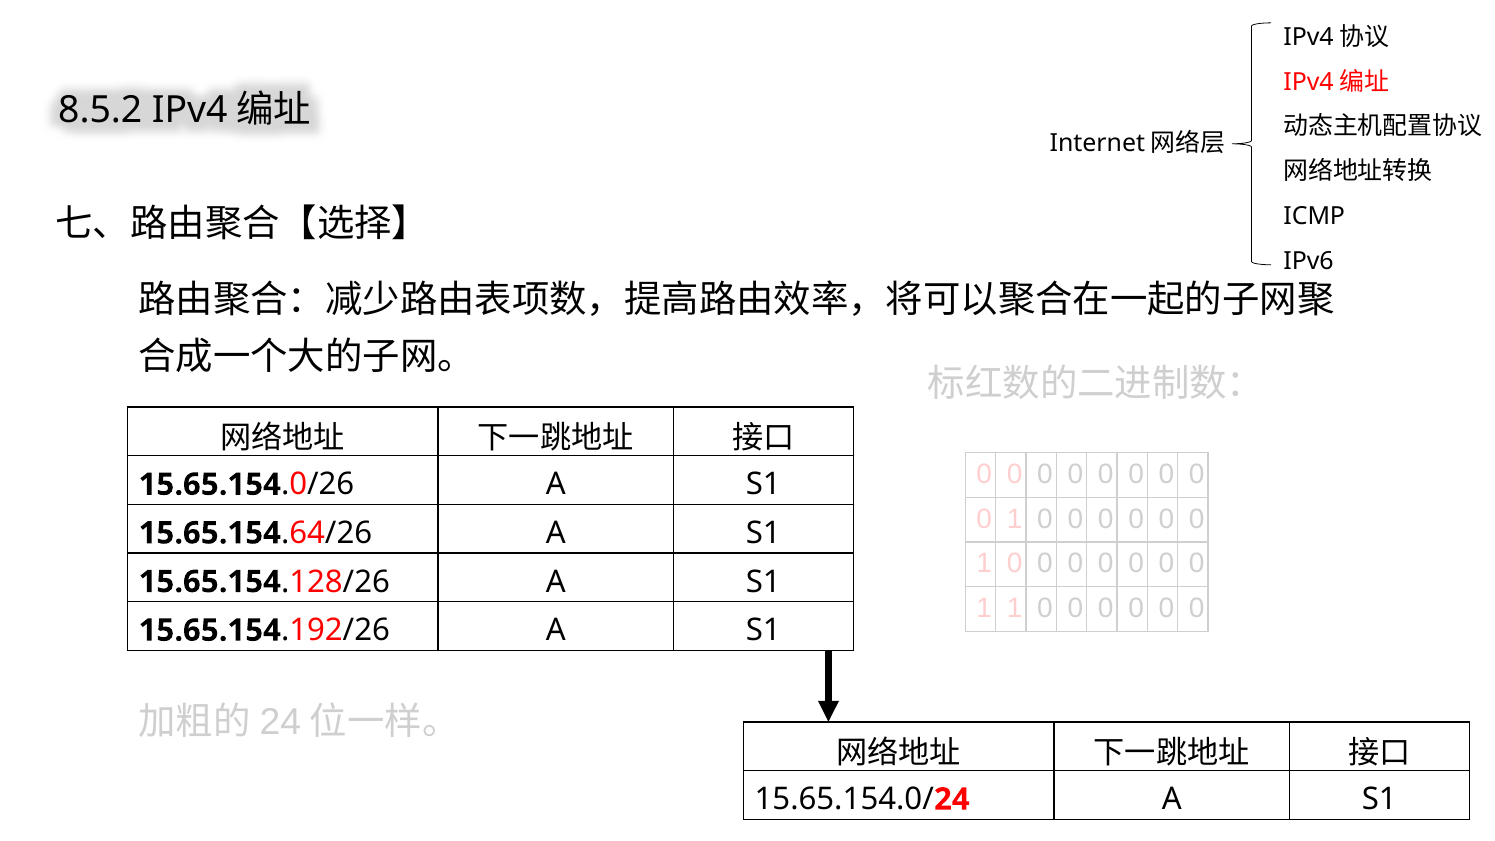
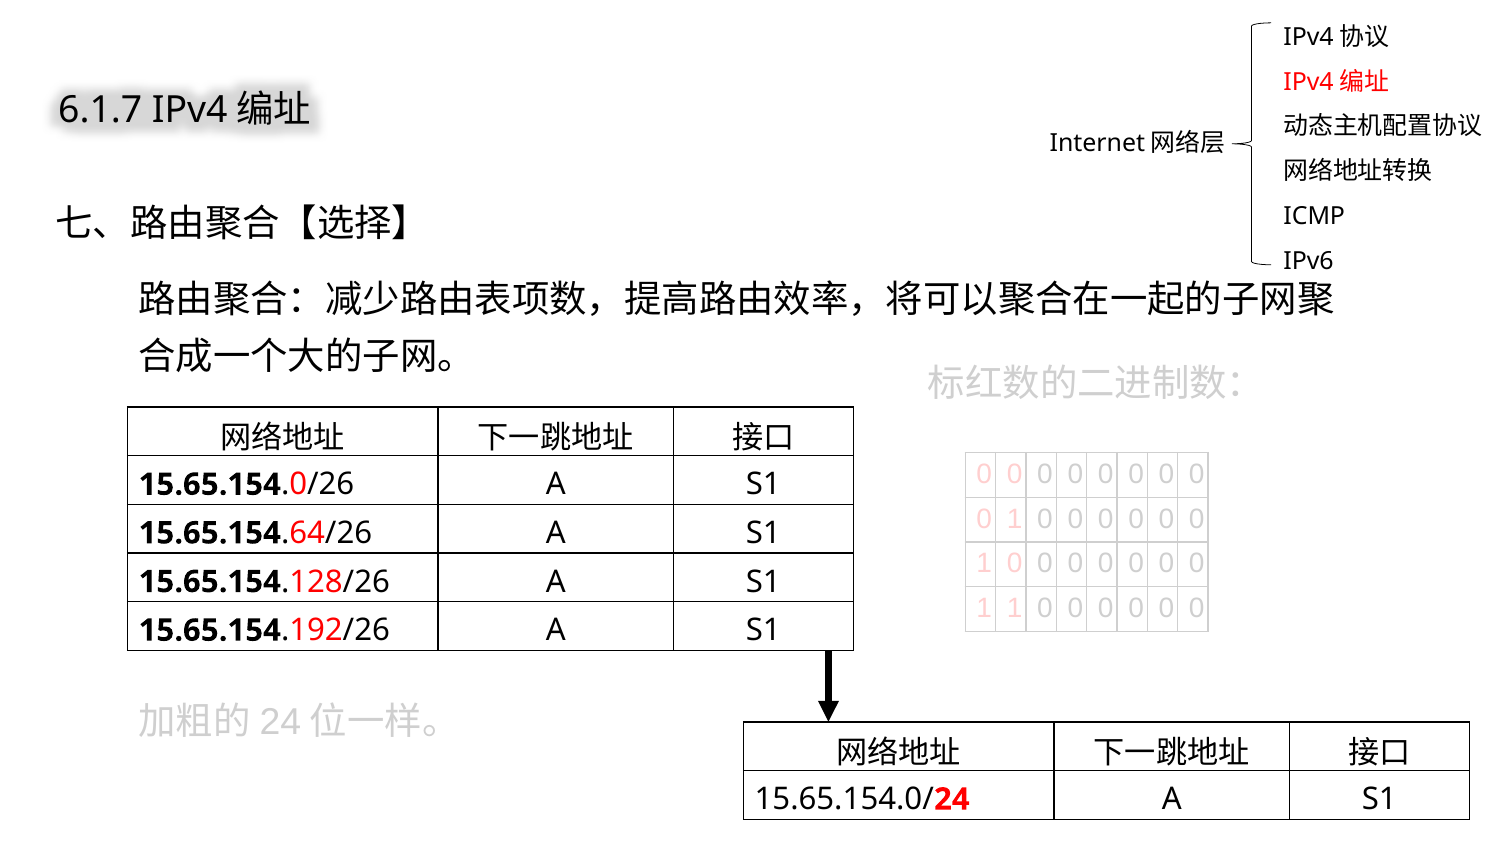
8.5.2: 8.5.2 -> 6.1.7 (100, 111)
